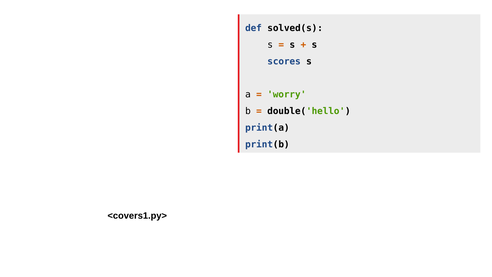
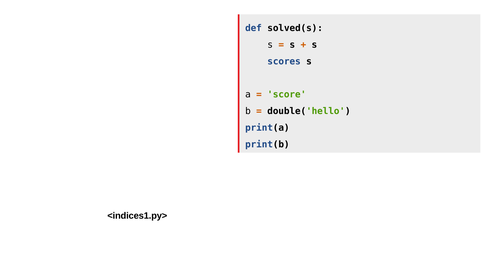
worry: worry -> score (287, 94)
<covers1.py>: <covers1.py> -> <indices1.py> (137, 216)
